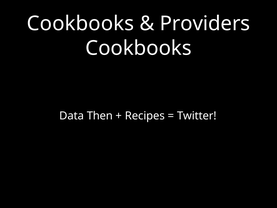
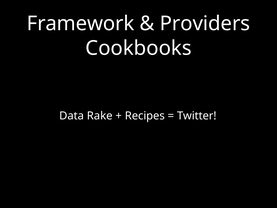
Cookbooks: Cookbooks -> Framework (81, 24)
Then: Then -> Rake (100, 116)
